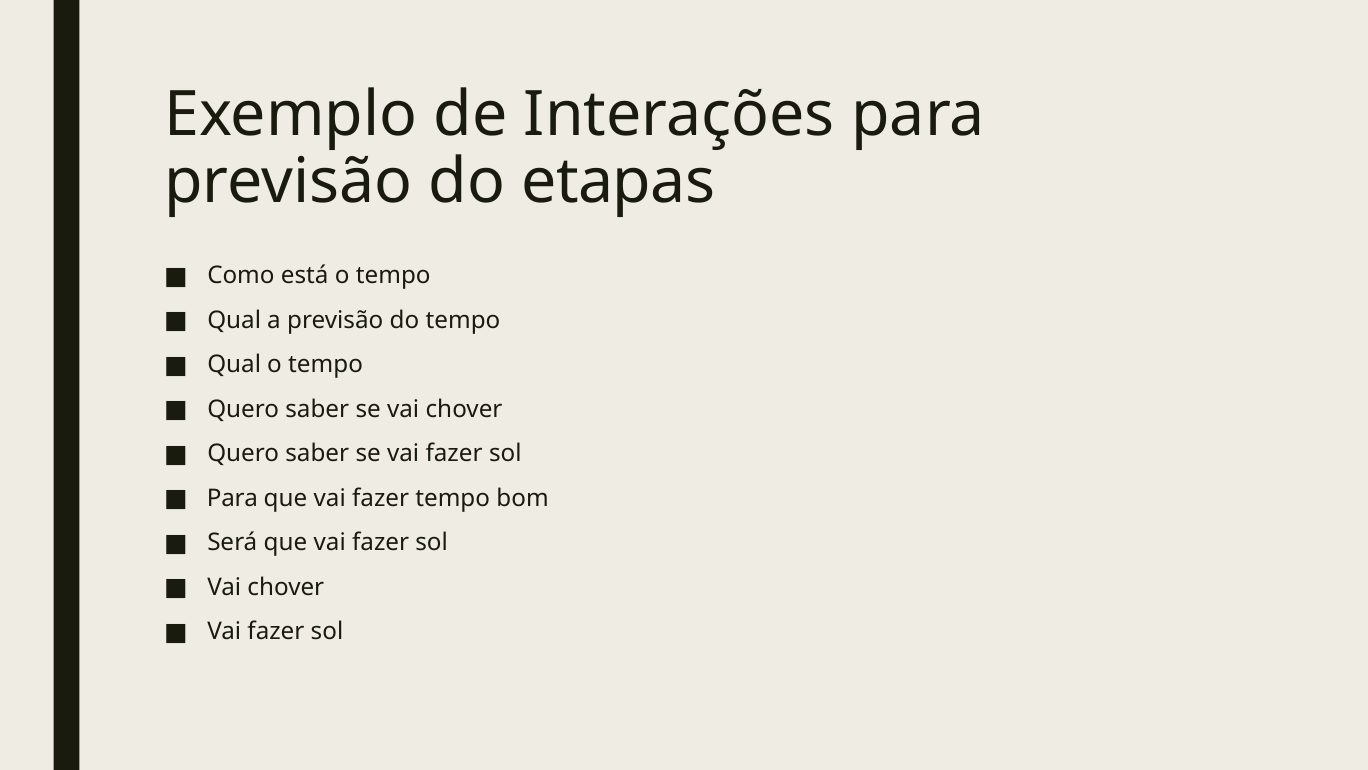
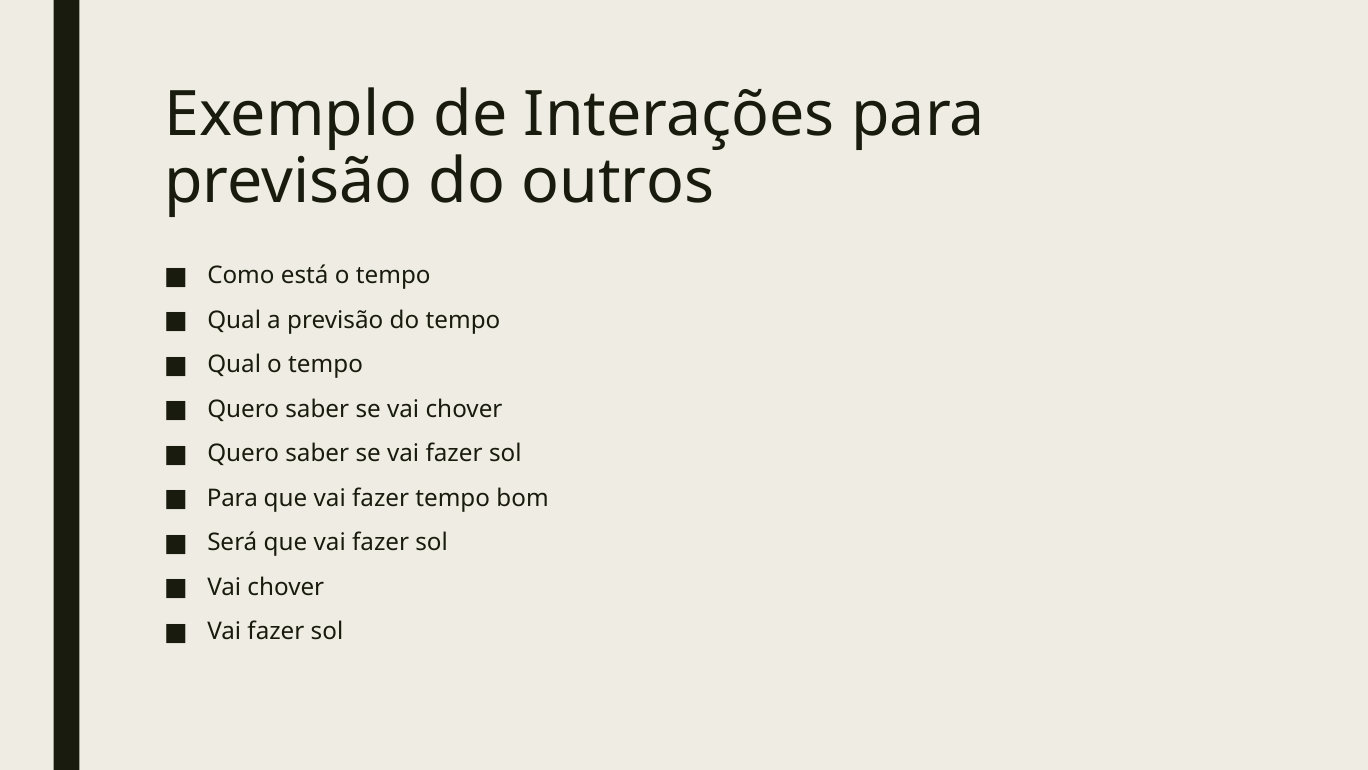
etapas: etapas -> outros (618, 182)
